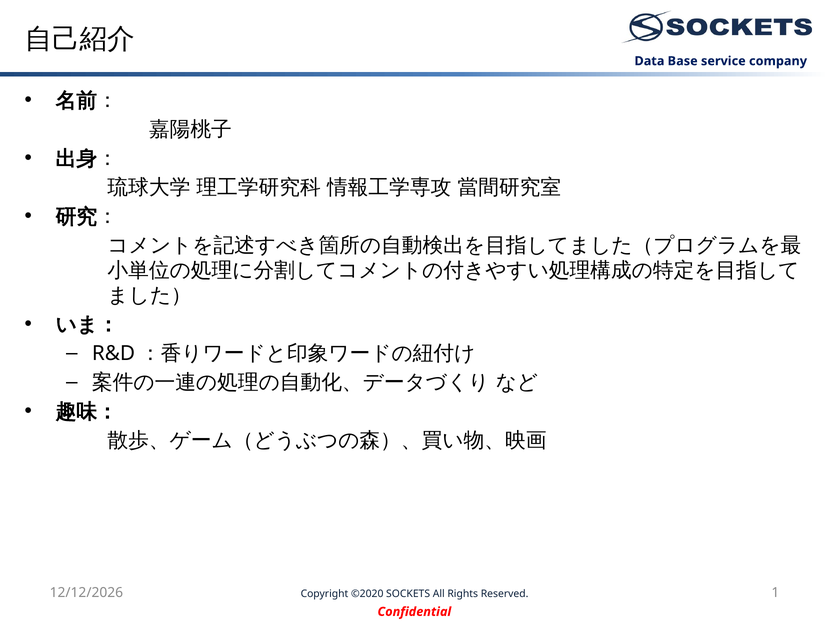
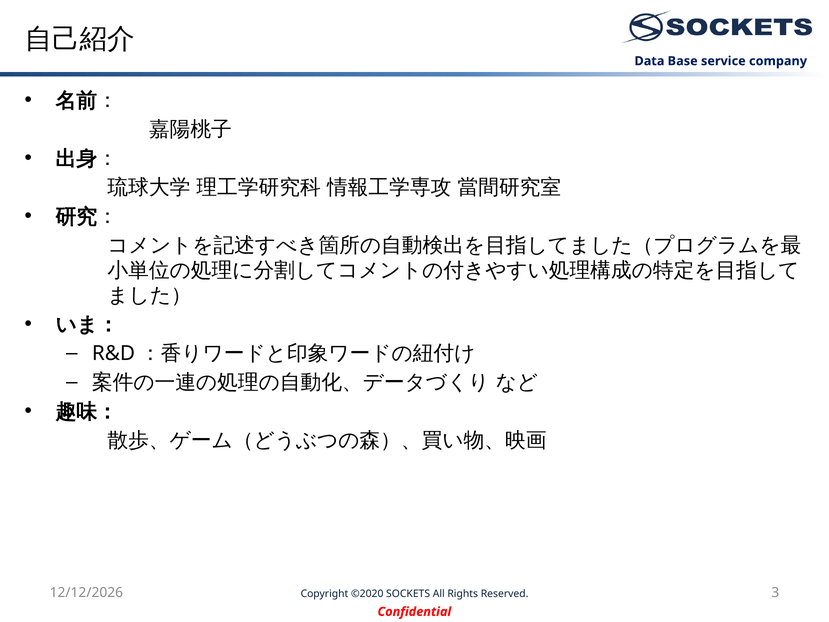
1: 1 -> 3 (775, 593)
